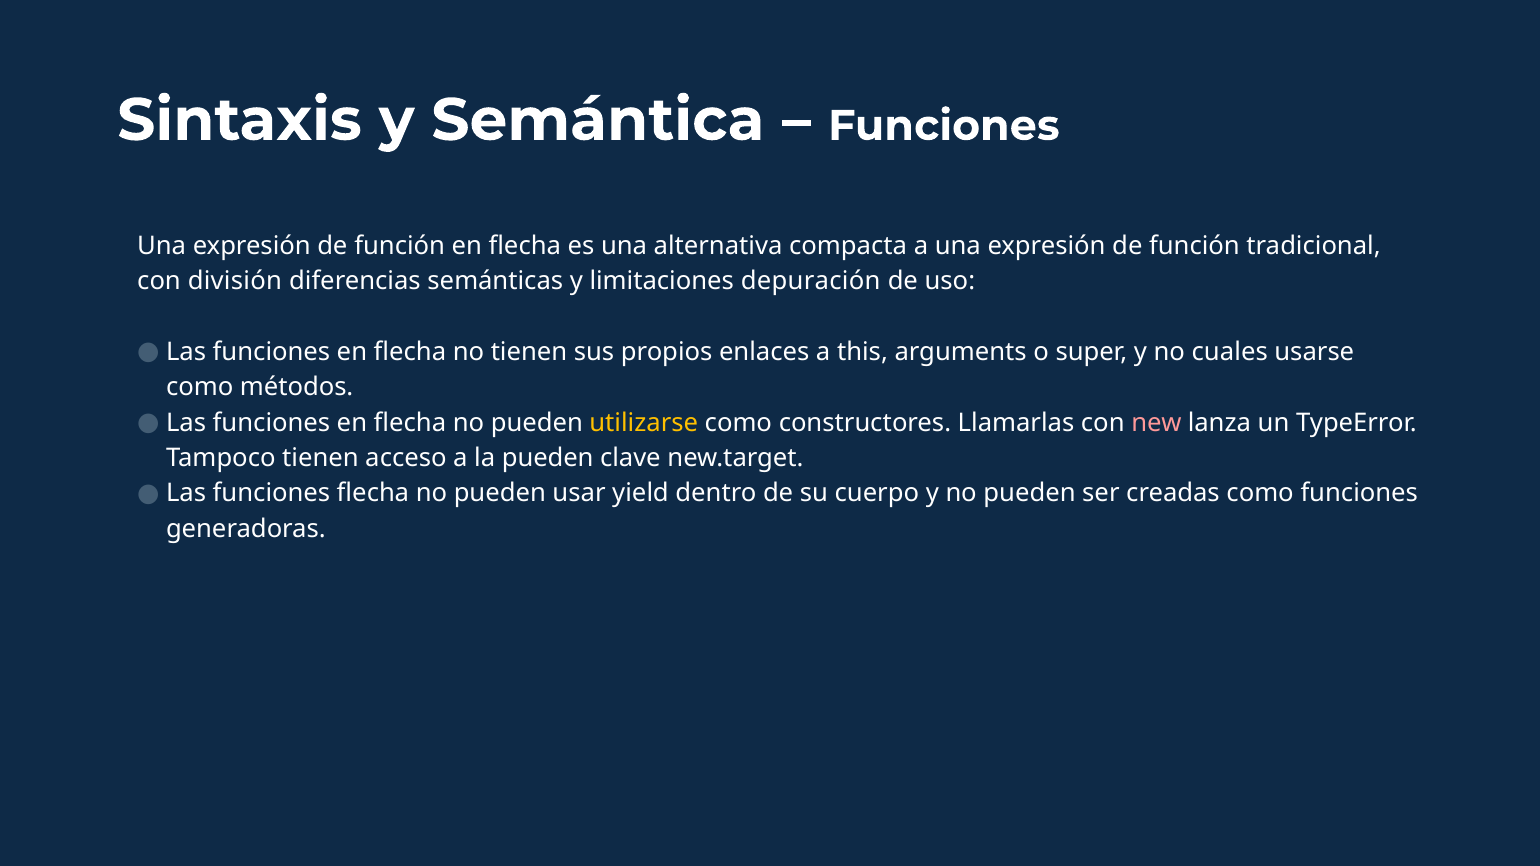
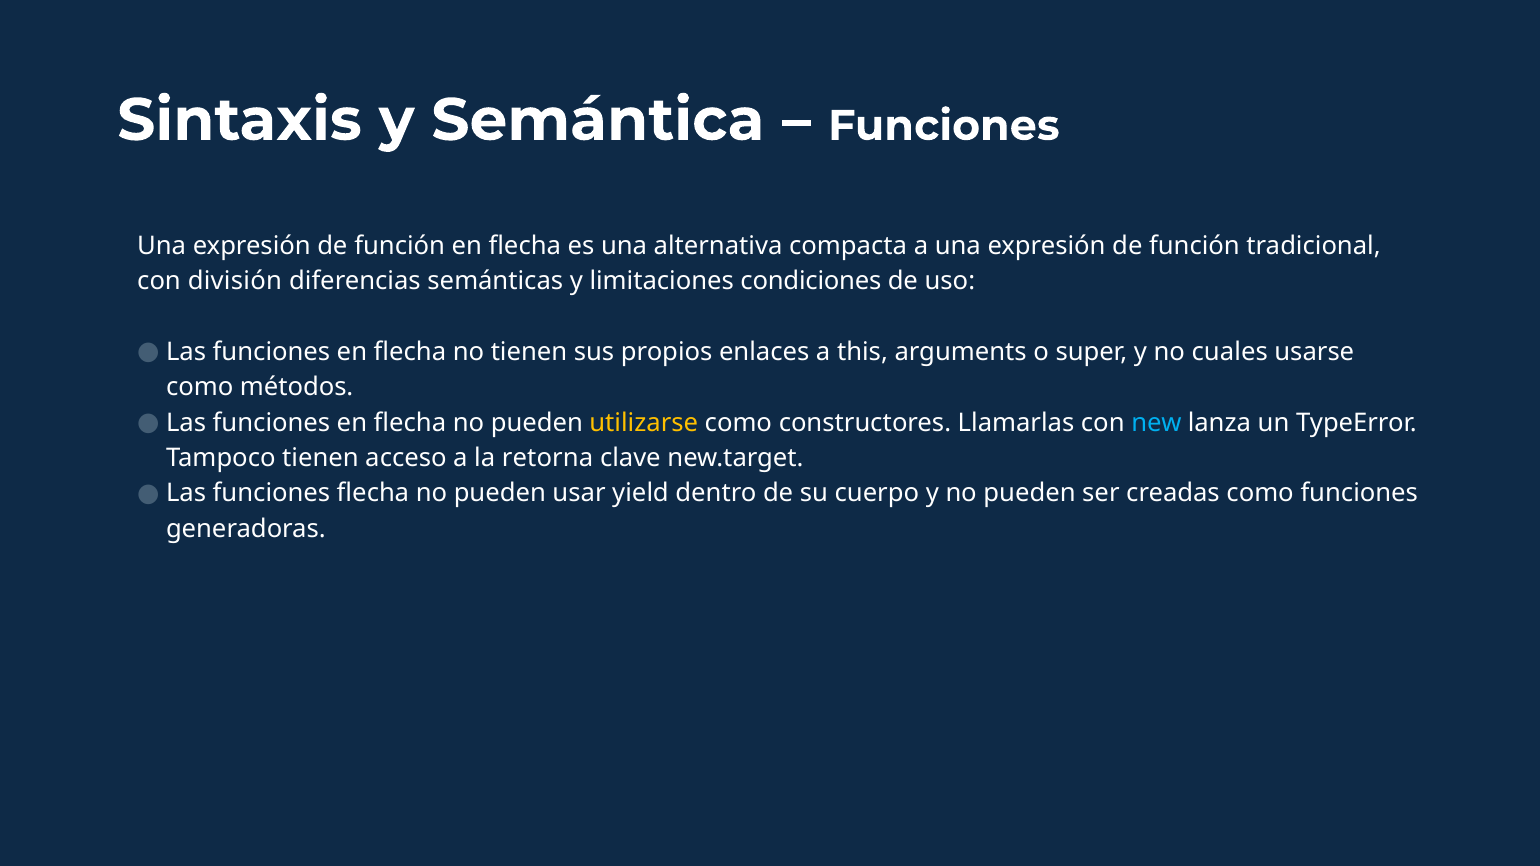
depuración: depuración -> condiciones (811, 281)
new colour: pink -> light blue (1156, 423)
la pueden: pueden -> retorna (548, 458)
